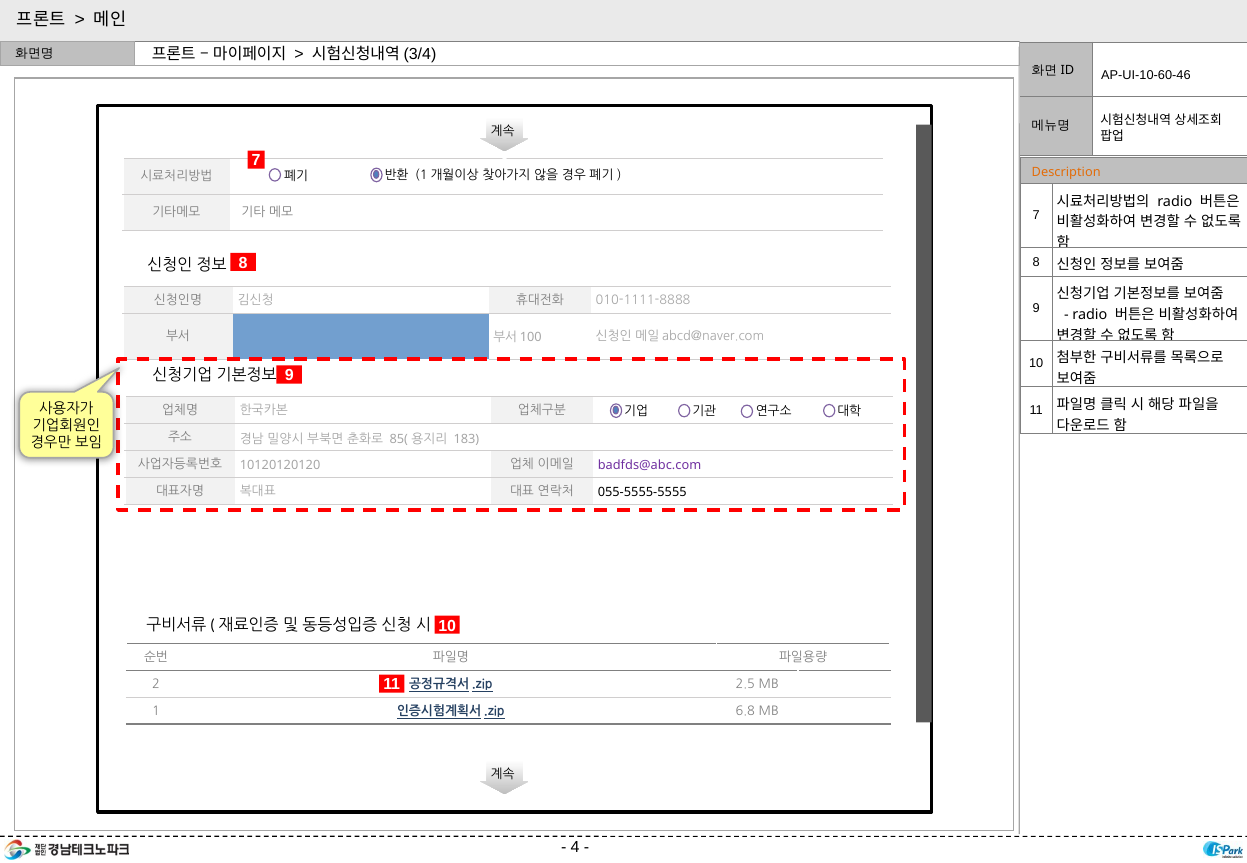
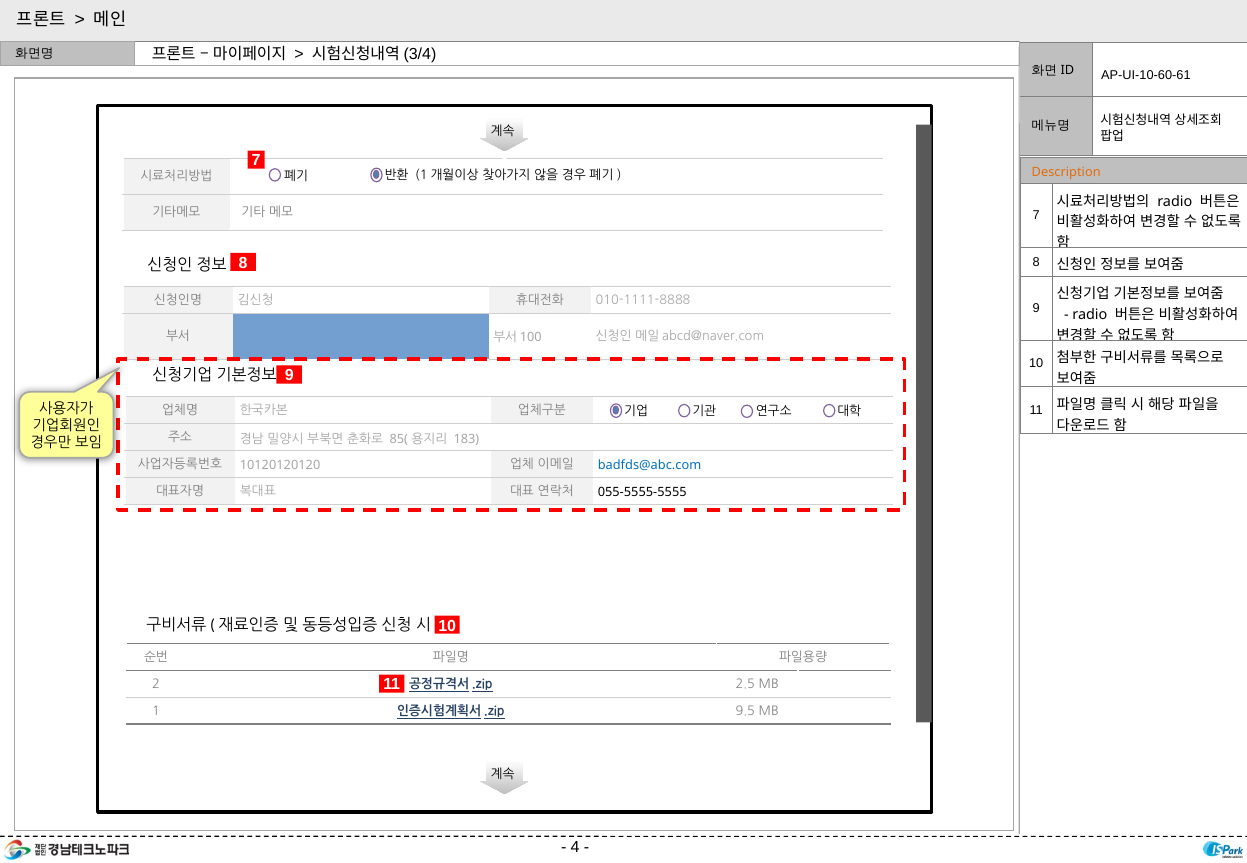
AP-UI-10-60-46: AP-UI-10-60-46 -> AP-UI-10-60-61 (1146, 75)
badfds@abc.com colour: purple -> blue (650, 466)
6.8: 6.8 -> 9.5 (745, 711)
